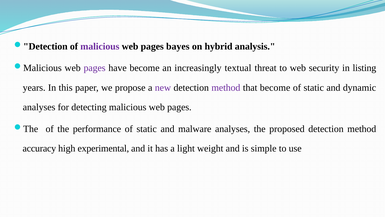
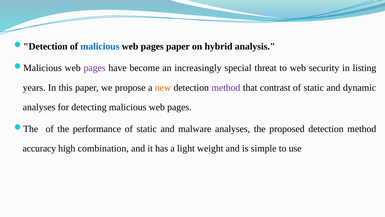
malicious colour: purple -> blue (100, 46)
pages bayes: bayes -> paper (178, 46)
textual: textual -> special (238, 68)
new colour: purple -> orange (163, 87)
that become: become -> contrast (275, 87)
experimental: experimental -> combination (103, 148)
